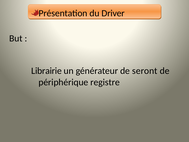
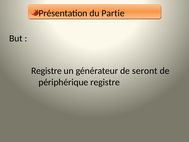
Driver: Driver -> Partie (113, 13)
Librairie: Librairie -> Registre (47, 71)
